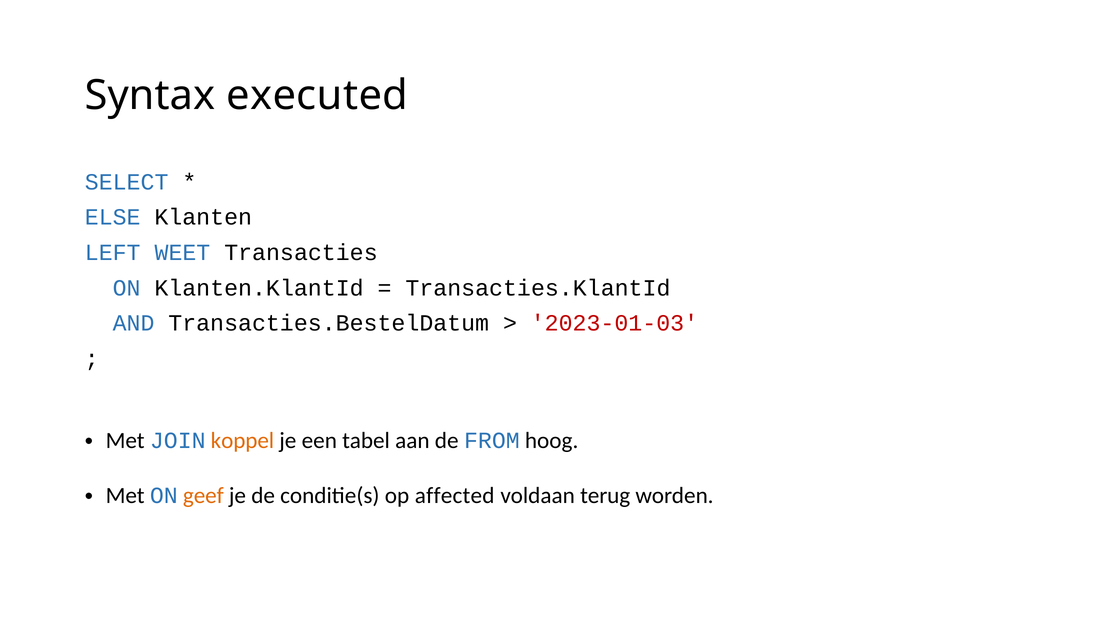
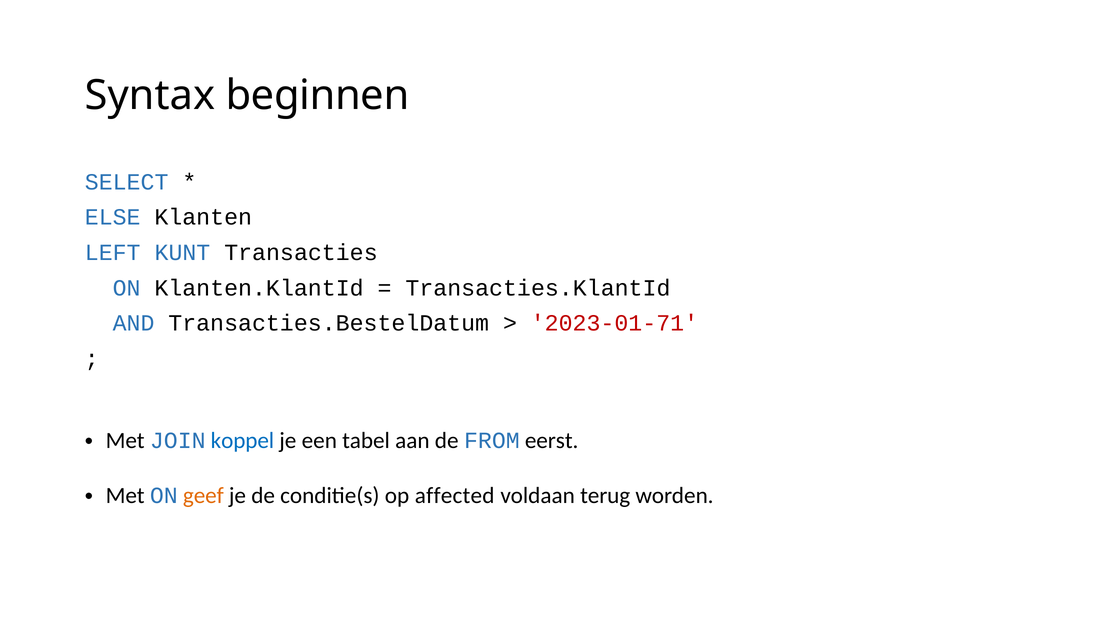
executed: executed -> beginnen (318, 95)
WEET: WEET -> KUNT (182, 253)
2023-01-03: 2023-01-03 -> 2023-01-71 (614, 323)
koppel colour: orange -> blue (242, 441)
hoog: hoog -> eerst (552, 441)
